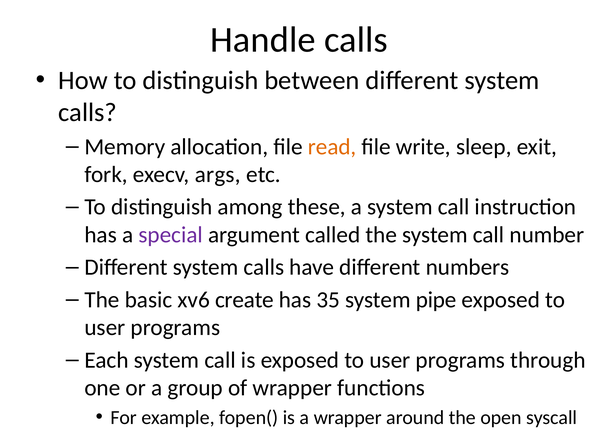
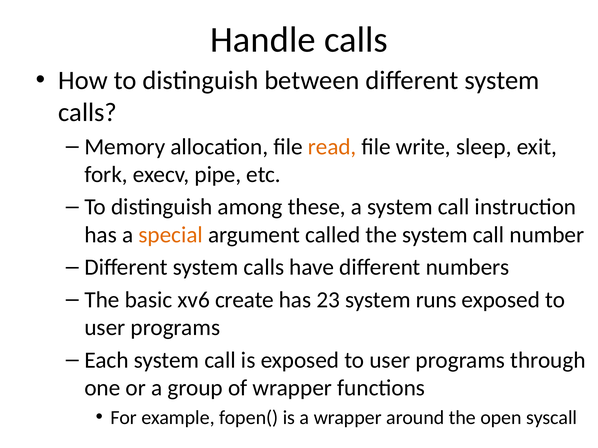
args: args -> pipe (218, 175)
special colour: purple -> orange (171, 235)
35: 35 -> 23 (328, 300)
pipe: pipe -> runs (436, 300)
